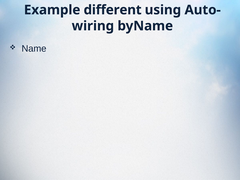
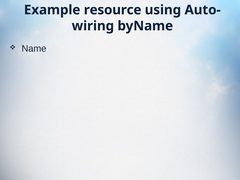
different: different -> resource (113, 10)
